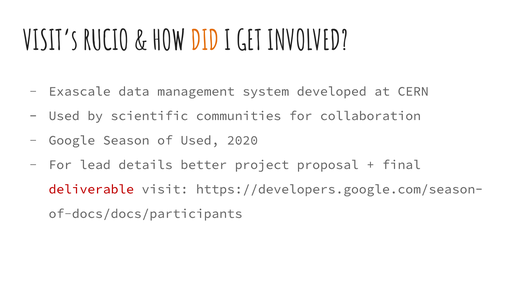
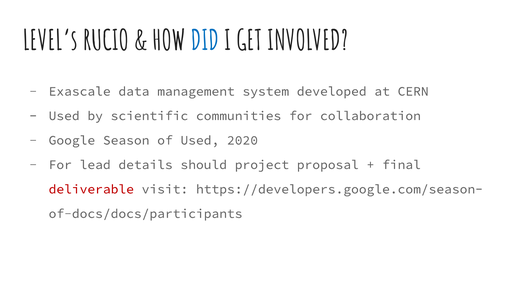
VISIT’s: VISIT’s -> LEVEL’s (50, 41)
DID colour: orange -> blue (205, 41)
better: better -> should (204, 165)
